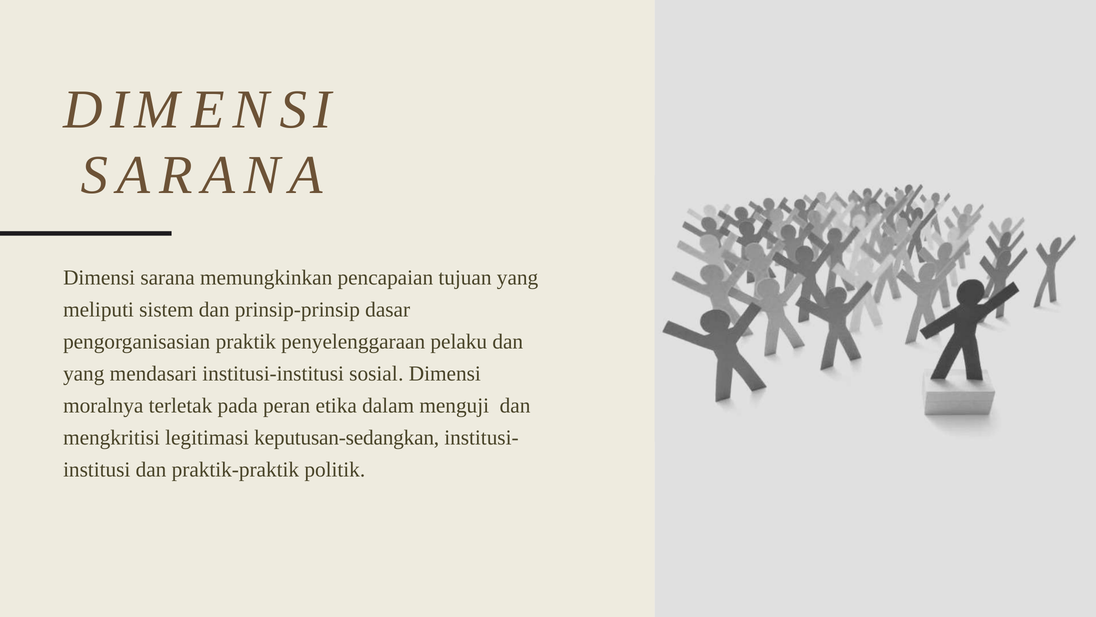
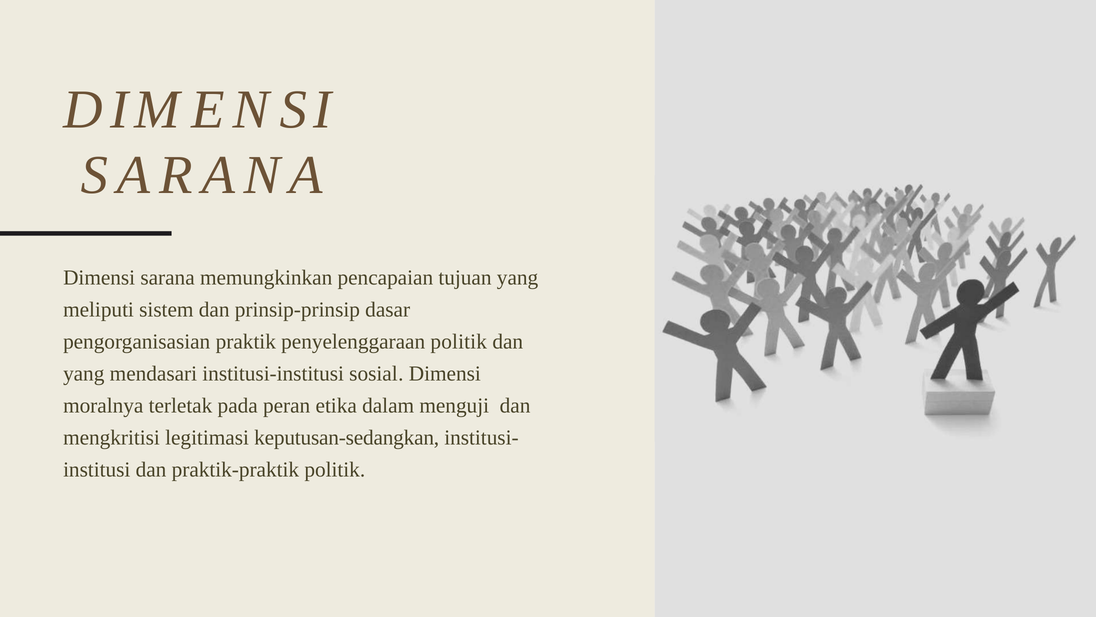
penyelenggaraan pelaku: pelaku -> politik (459, 342)
